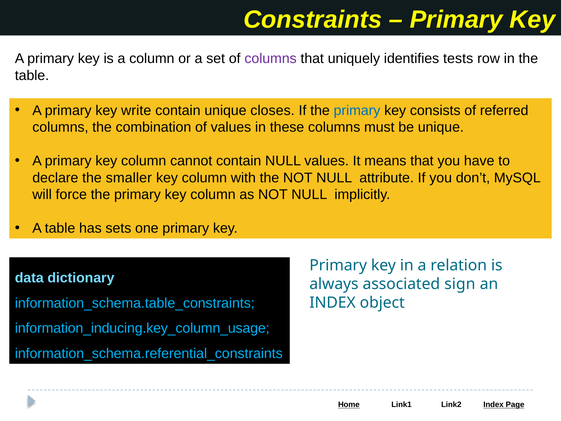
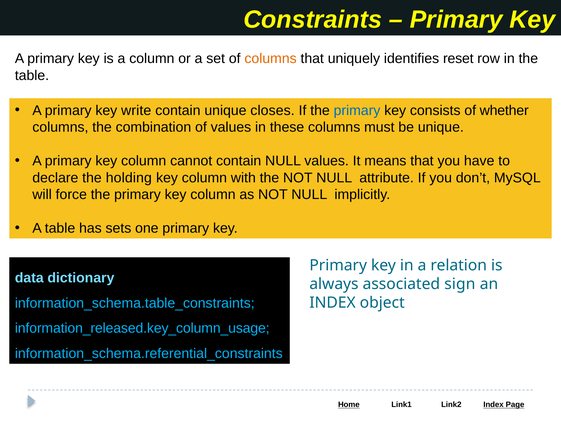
columns colour: purple -> orange (271, 59)
tests: tests -> reset (458, 59)
referred: referred -> whether (504, 110)
smaller: smaller -> holding (129, 178)
information_inducing.key_column_usage: information_inducing.key_column_usage -> information_released.key_column_usage (142, 328)
